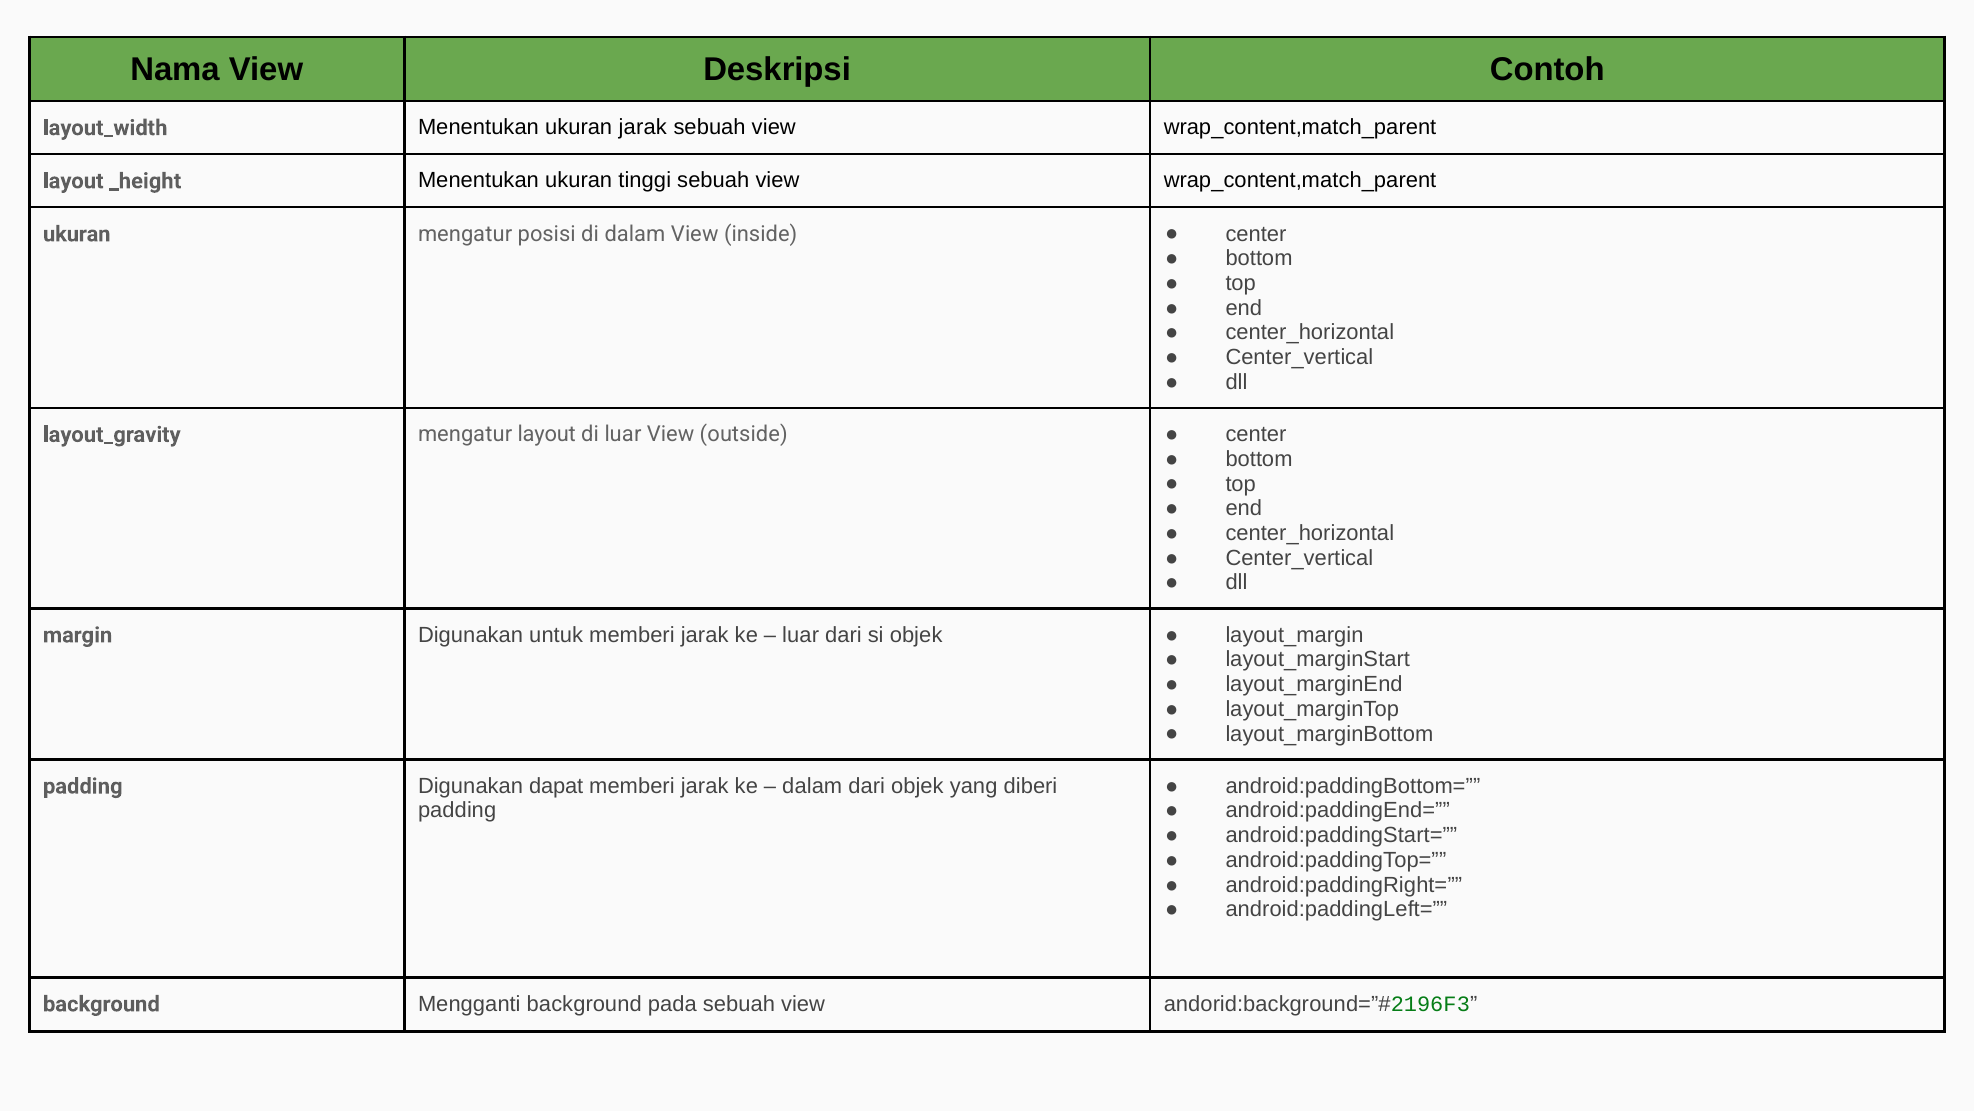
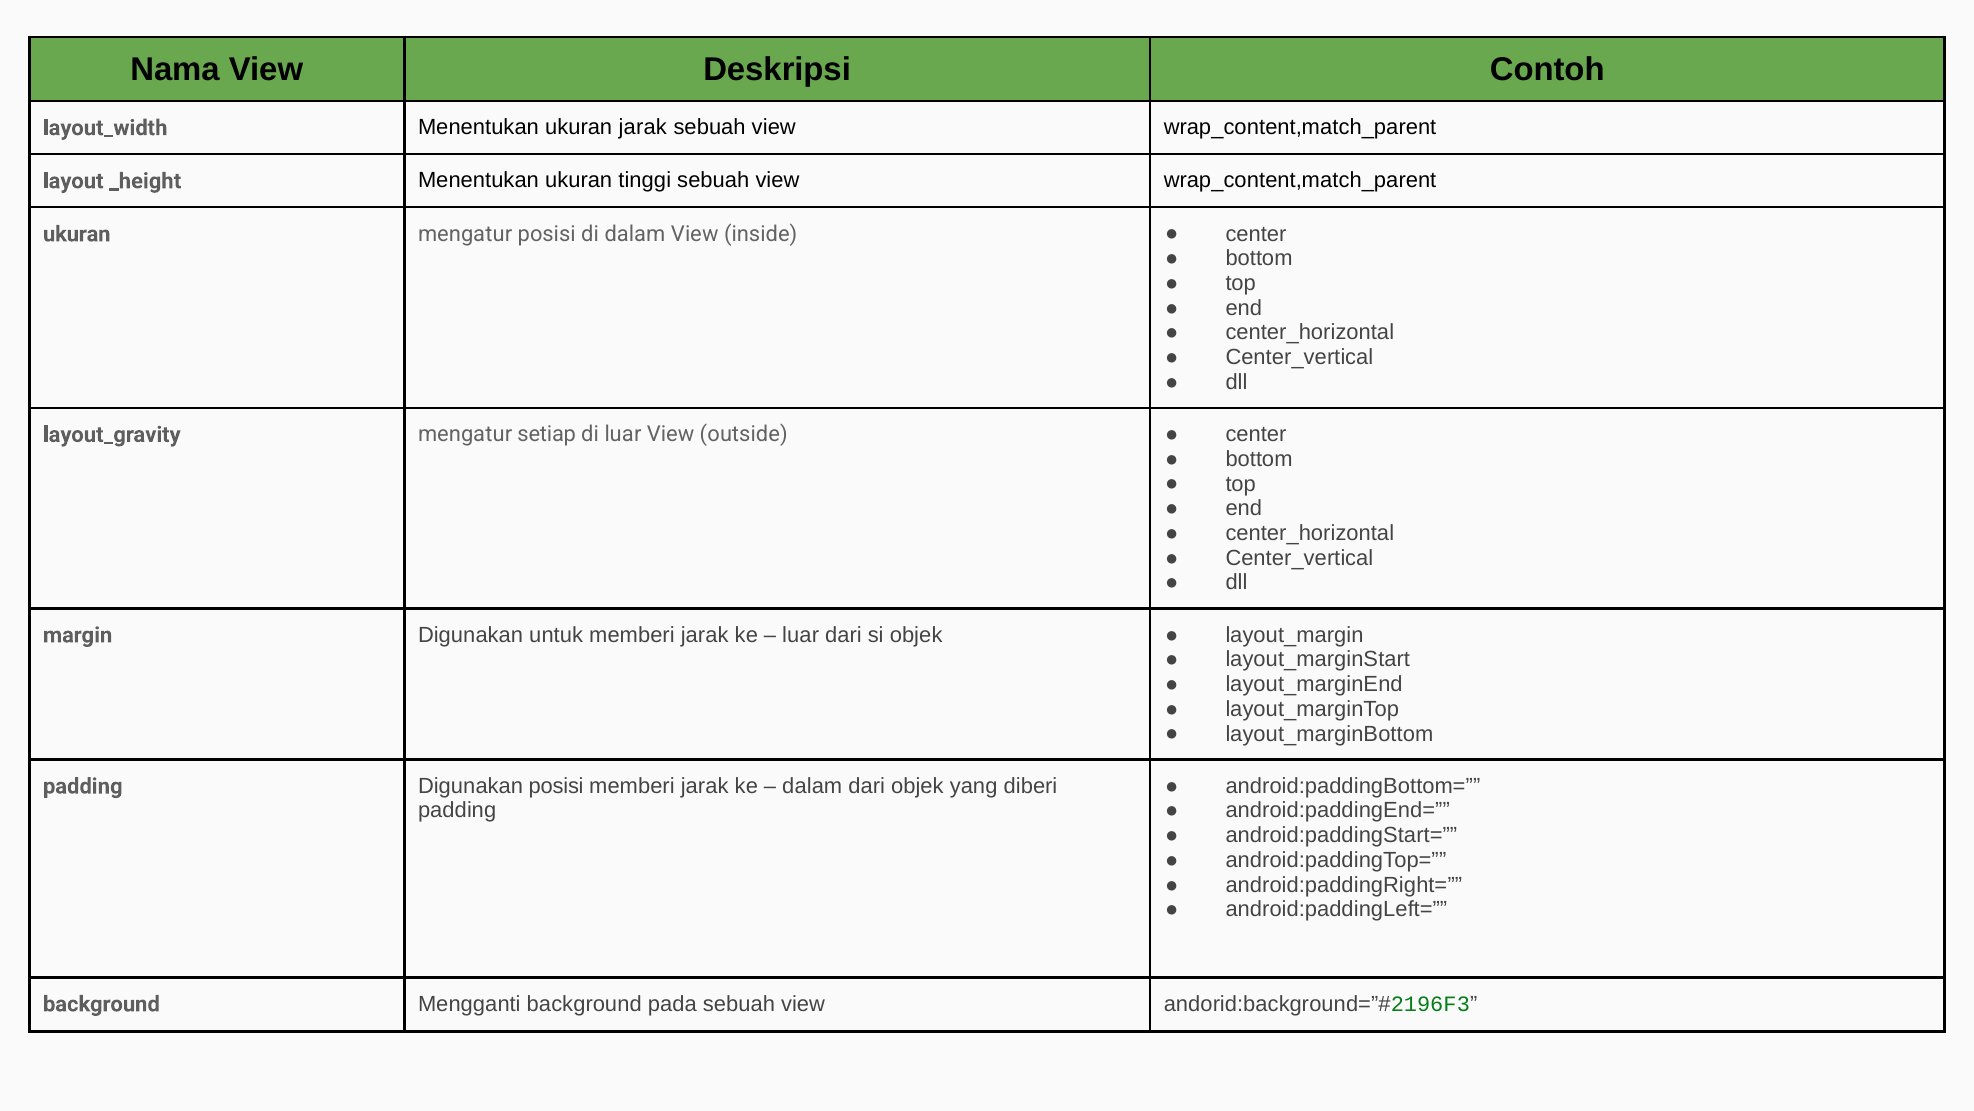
mengatur layout: layout -> setiap (547, 434)
Digunakan dapat: dapat -> posisi (556, 786)
